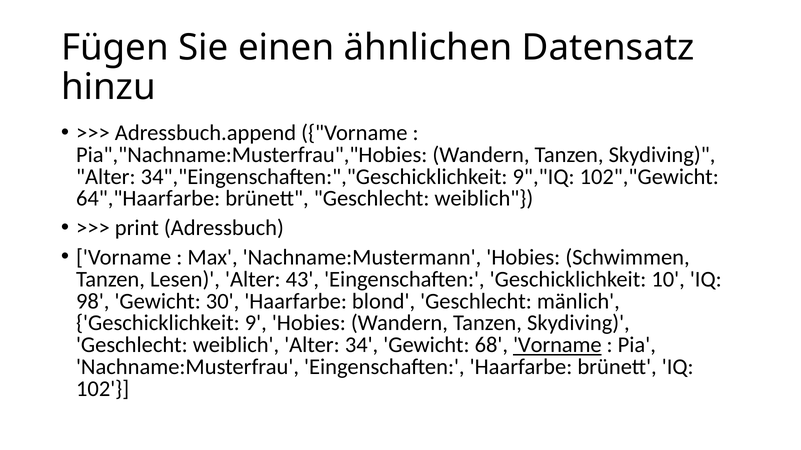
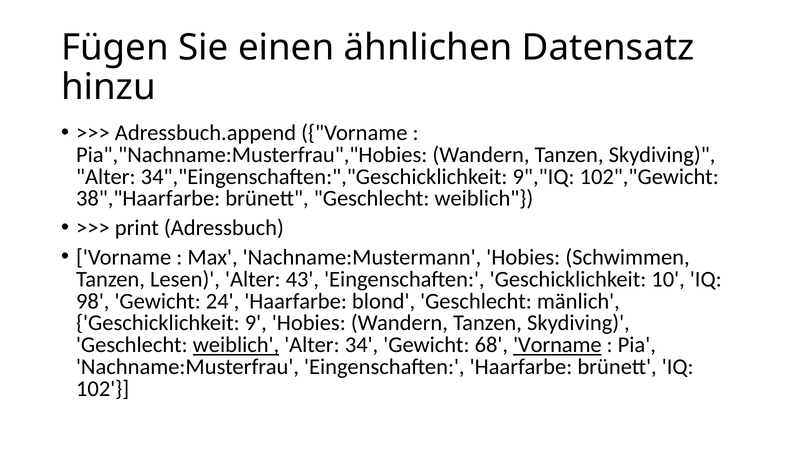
64","Haarfarbe: 64","Haarfarbe -> 38","Haarfarbe (148, 199)
30: 30 -> 24 (223, 301)
weiblich underline: none -> present (236, 345)
